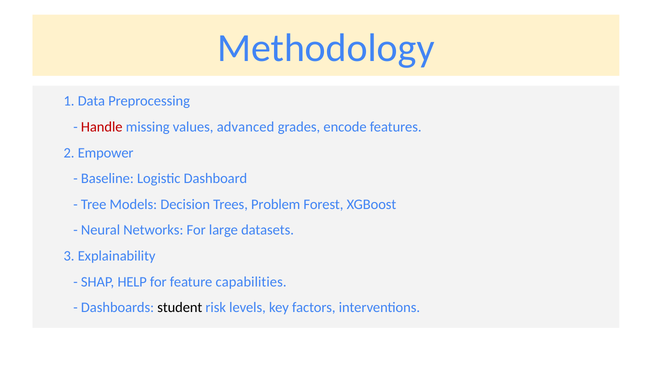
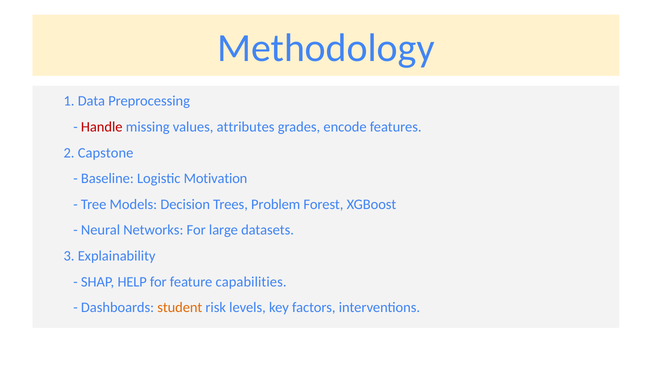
advanced: advanced -> attributes (246, 127)
Empower: Empower -> Capstone (106, 153)
Dashboard: Dashboard -> Motivation (216, 178)
student colour: black -> orange (180, 307)
